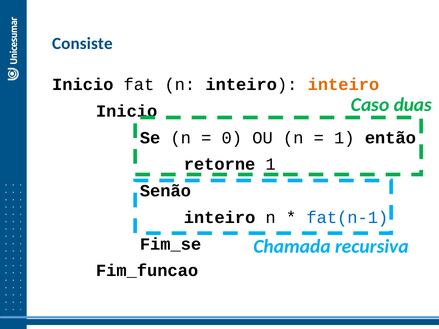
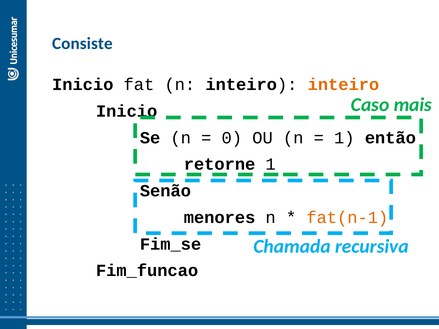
duas: duas -> mais (413, 105)
inteiro: inteiro -> menores (220, 218)
fat(n-1 colour: blue -> orange (347, 218)
